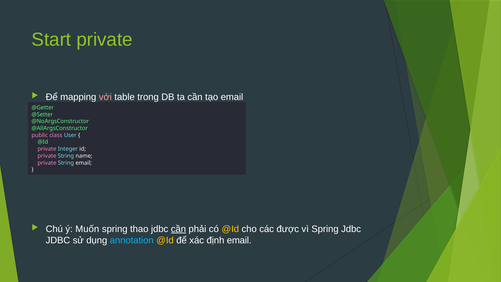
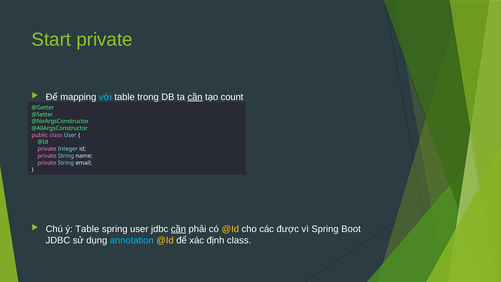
với colour: pink -> light blue (105, 97)
cần underline: none -> present (195, 97)
tạo email: email -> count (232, 97)
ý Muốn: Muốn -> Table (87, 229)
spring thao: thao -> user (139, 229)
Spring Jdbc: Jdbc -> Boot (351, 229)
định email: email -> class (239, 240)
